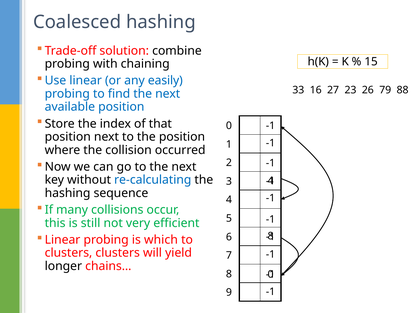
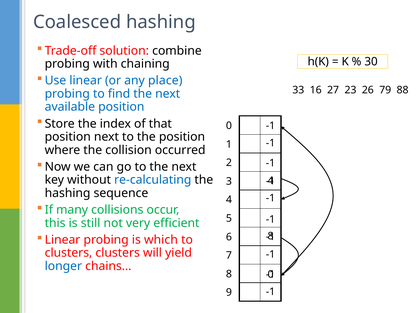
15: 15 -> 30 (371, 62)
easily: easily -> place (165, 81)
longer colour: black -> blue (63, 266)
